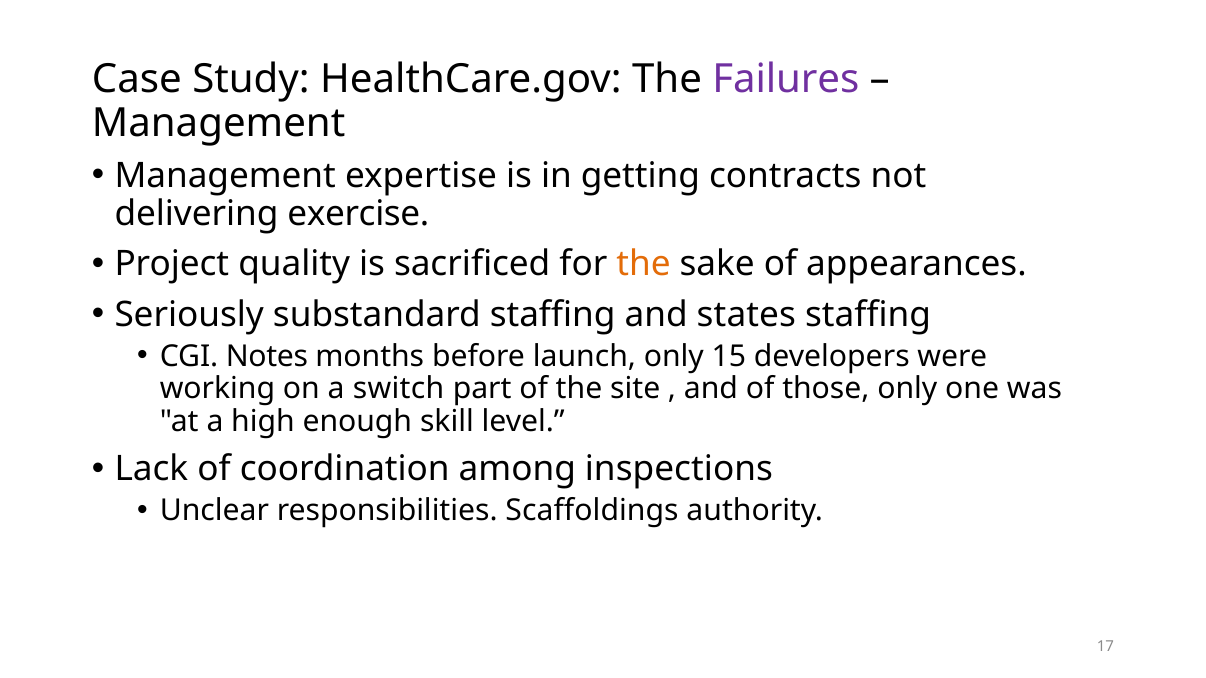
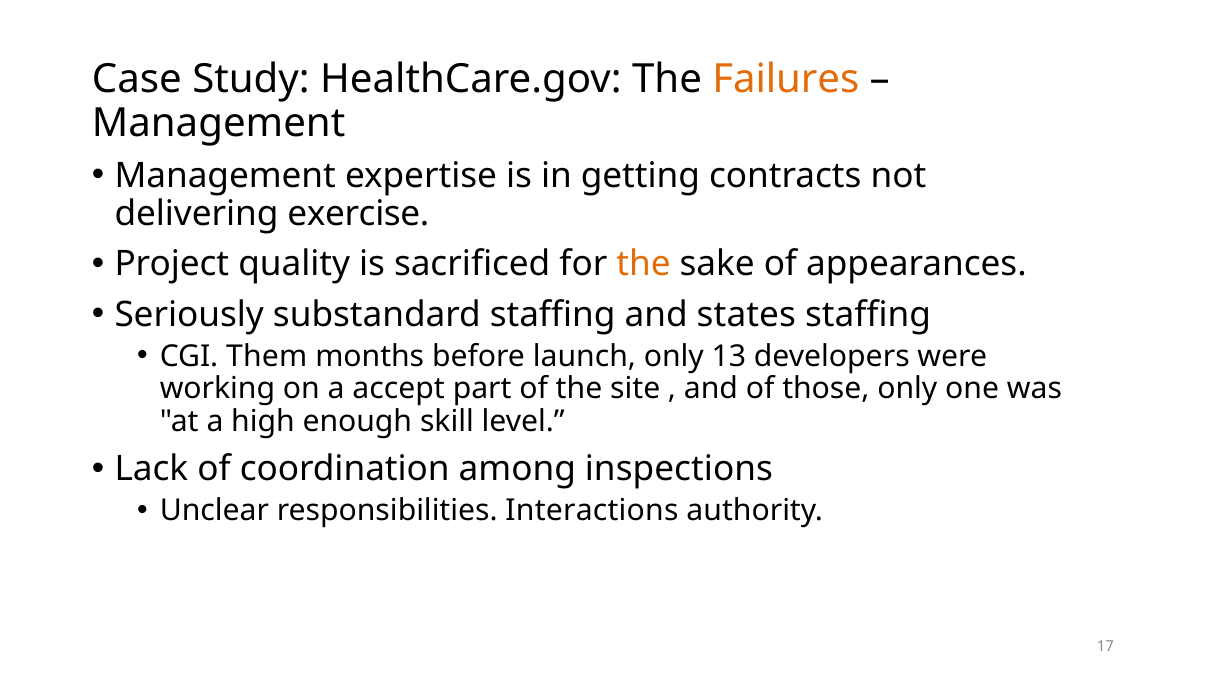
Failures colour: purple -> orange (786, 80)
Notes: Notes -> Them (267, 356)
15: 15 -> 13 (729, 356)
switch: switch -> accept (399, 389)
Scaffoldings: Scaffoldings -> Interactions (592, 511)
